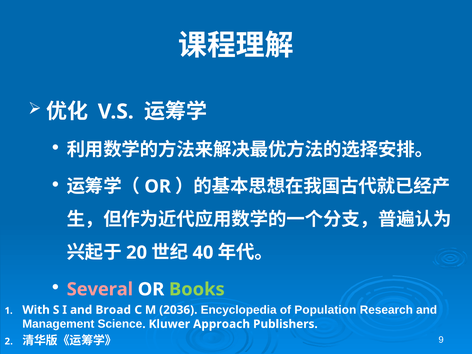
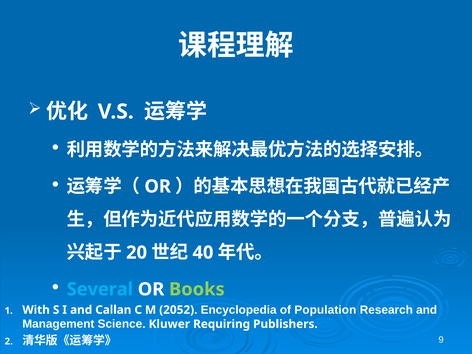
Several colour: pink -> light blue (100, 289)
Broad: Broad -> Callan (113, 310)
2036: 2036 -> 2052 (178, 310)
Approach: Approach -> Requiring (222, 324)
